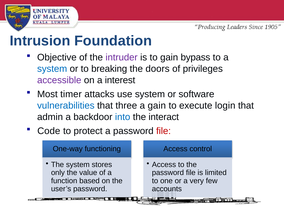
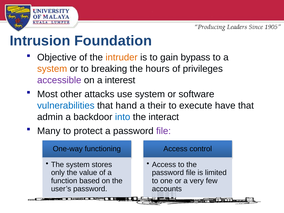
intruder colour: purple -> orange (122, 57)
system colour: blue -> orange (52, 69)
doors: doors -> hours (158, 69)
timer: timer -> other (71, 94)
three: three -> hand (126, 106)
a gain: gain -> their (157, 106)
login: login -> have (225, 106)
Code: Code -> Many (49, 131)
file colour: red -> purple (164, 131)
